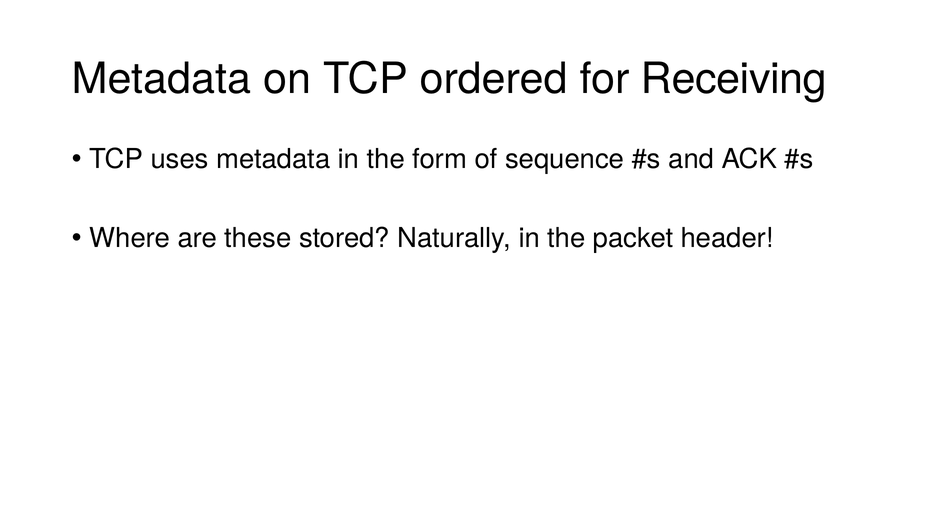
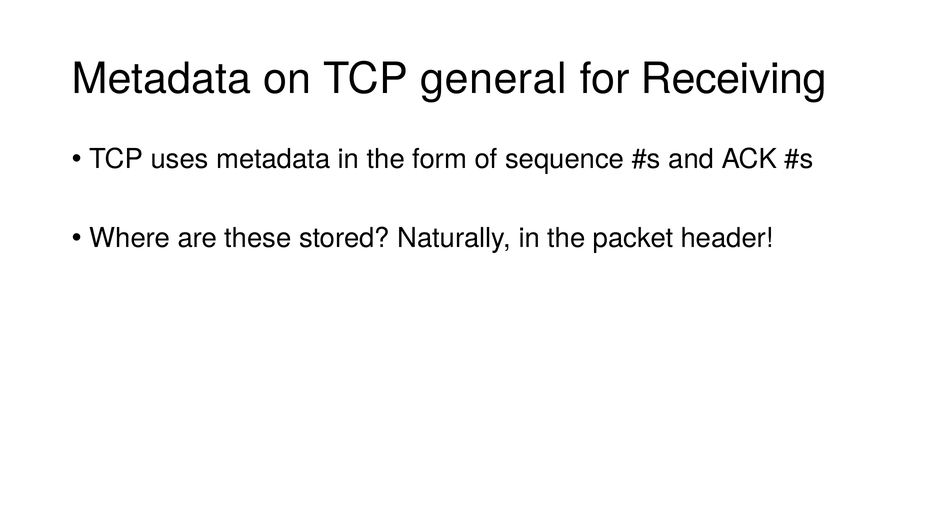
ordered: ordered -> general (493, 79)
